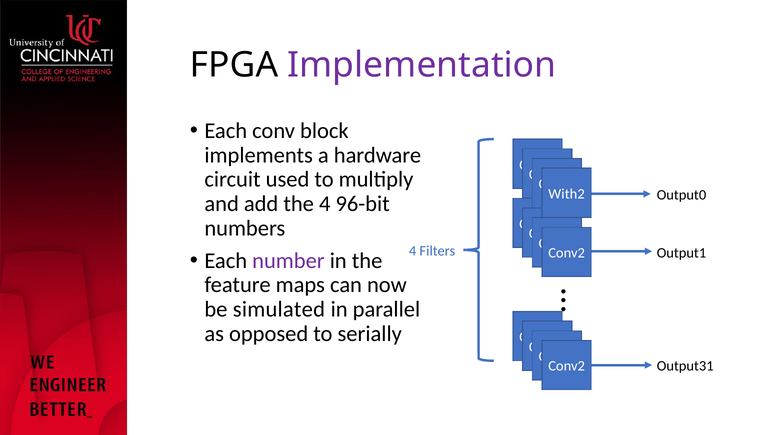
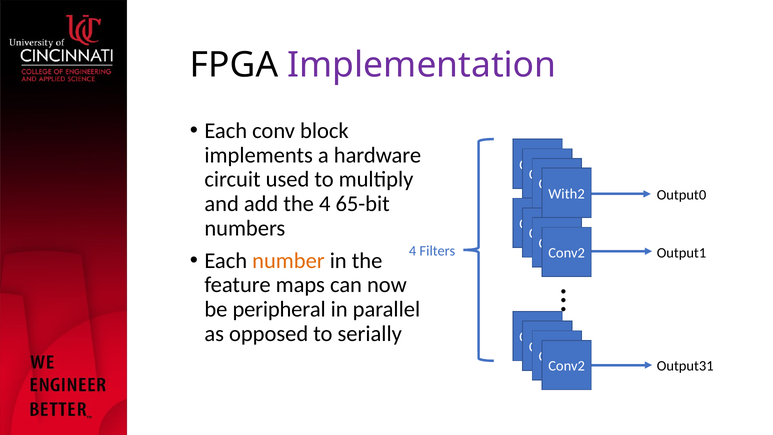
96-bit: 96-bit -> 65-bit (363, 204)
number colour: purple -> orange (288, 261)
simulated: simulated -> peripheral (279, 309)
